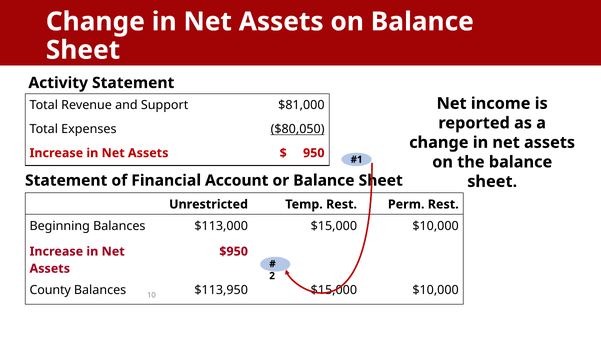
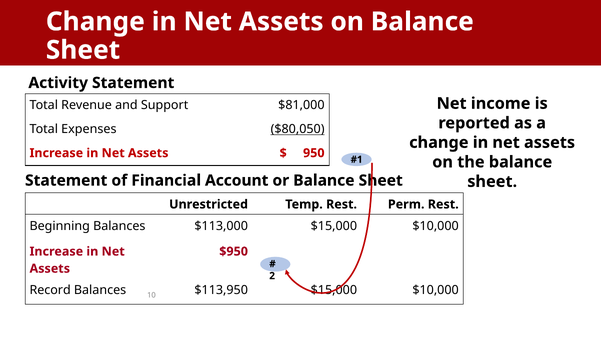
County: County -> Record (50, 290)
